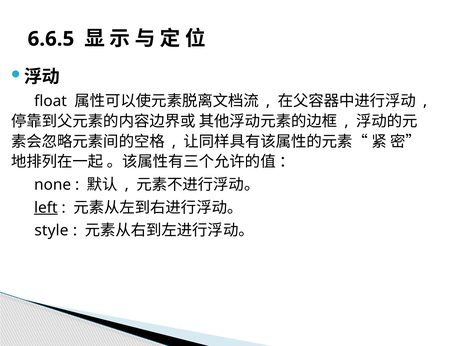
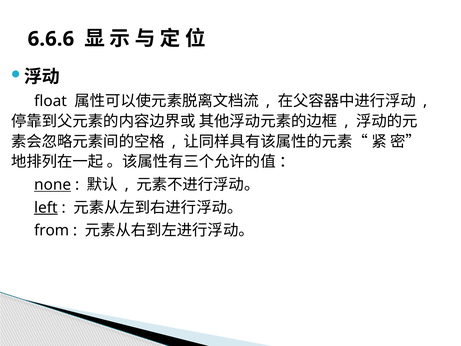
6.6.5: 6.6.5 -> 6.6.6 (51, 39)
none underline: none -> present (53, 185)
style: style -> from (52, 230)
